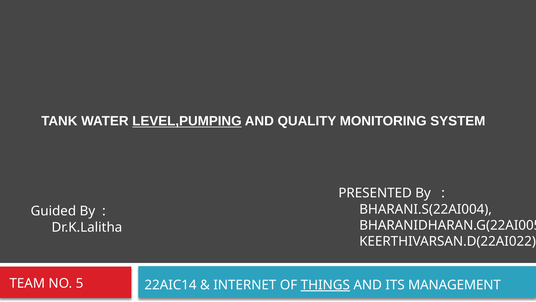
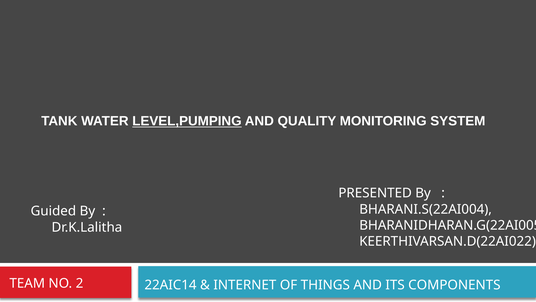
5: 5 -> 2 (80, 283)
THINGS underline: present -> none (325, 285)
MANAGEMENT: MANAGEMENT -> COMPONENTS (454, 285)
